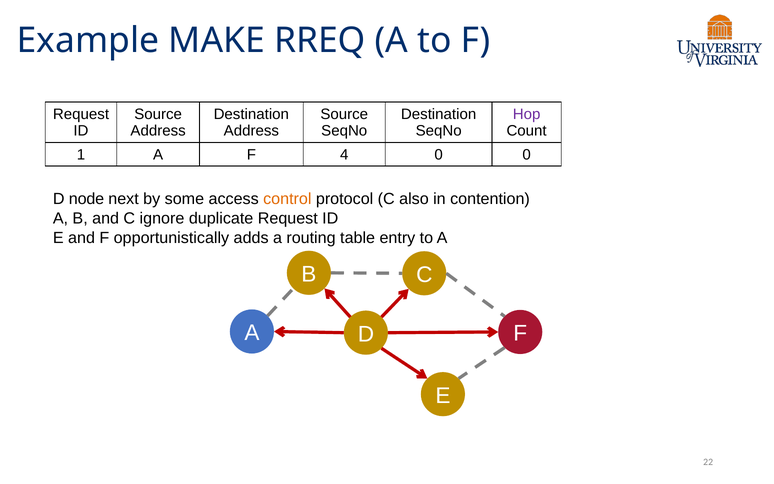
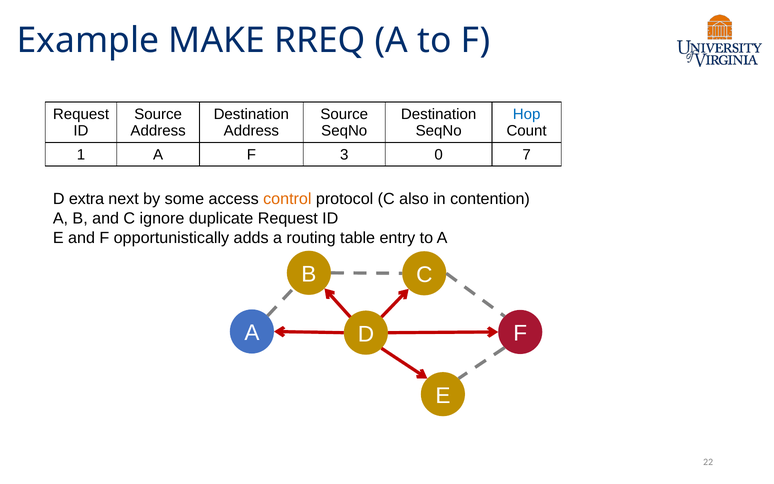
Hop colour: purple -> blue (527, 114)
4: 4 -> 3 (344, 155)
0 0: 0 -> 7 (527, 155)
node: node -> extra (87, 199)
